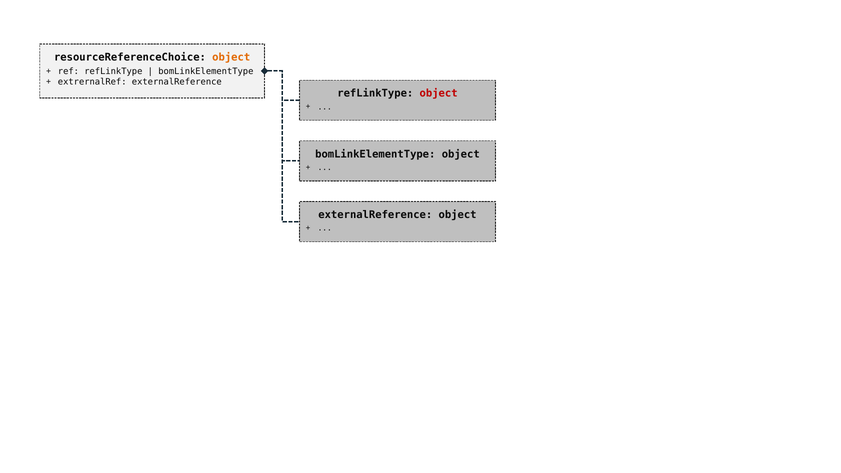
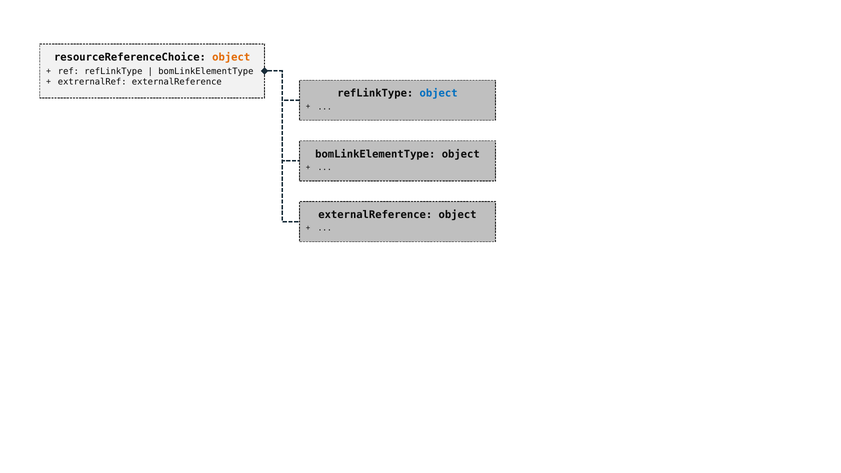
object colour: red -> blue (439, 94)
